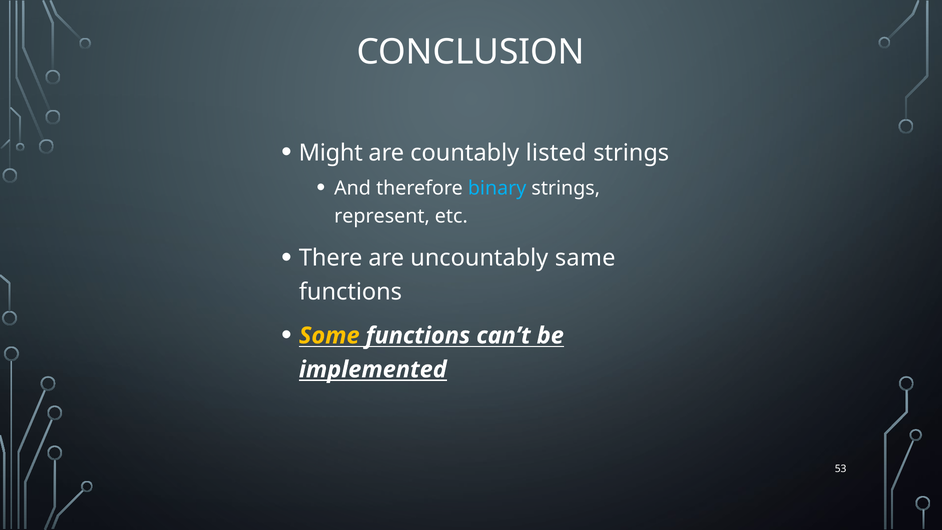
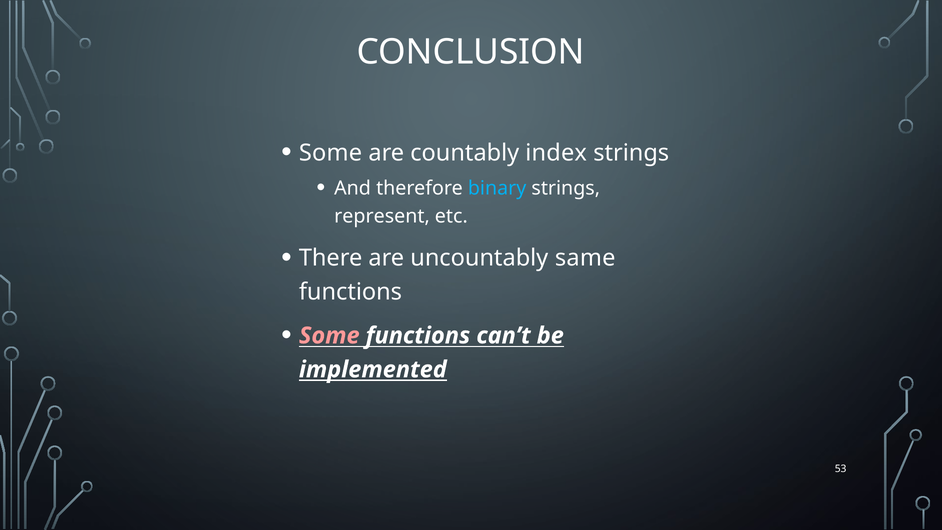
Might: Might -> Some (331, 153)
listed: listed -> index (556, 153)
Some colour: yellow -> pink (329, 336)
